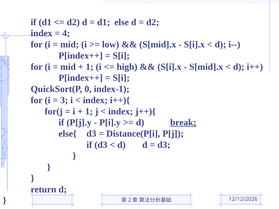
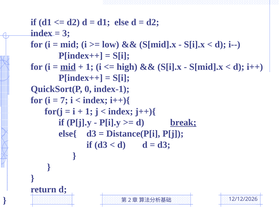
4: 4 -> 3 (66, 33)
mid underline: none -> present (68, 67)
3: 3 -> 7 (64, 100)
